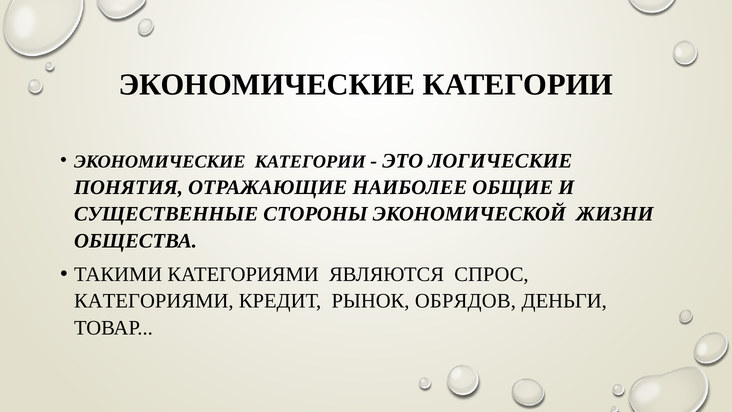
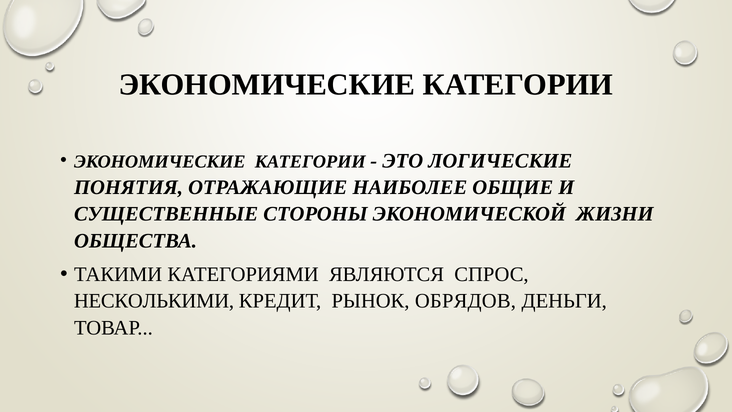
КАТЕГОРИЯМИ: КАТЕГОРИЯМИ -> НЕСКОЛЬКИМИ (154, 301)
